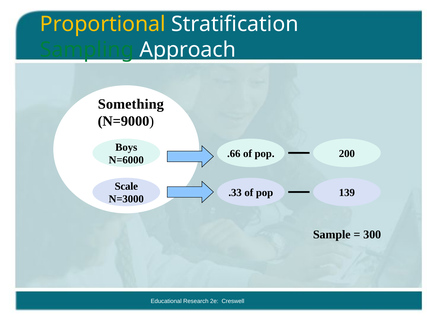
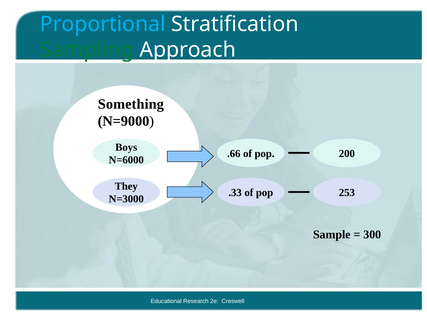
Proportional colour: yellow -> light blue (103, 24)
Scale: Scale -> They (126, 186)
139: 139 -> 253 (347, 193)
